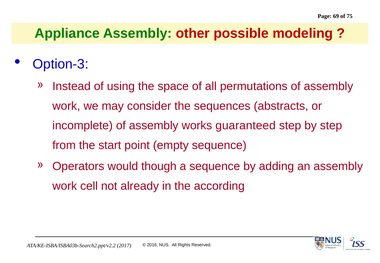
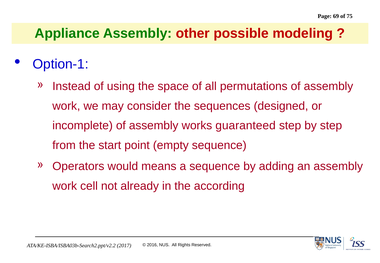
Option-3: Option-3 -> Option-1 (61, 64)
abstracts: abstracts -> designed (281, 106)
though: though -> means (159, 166)
